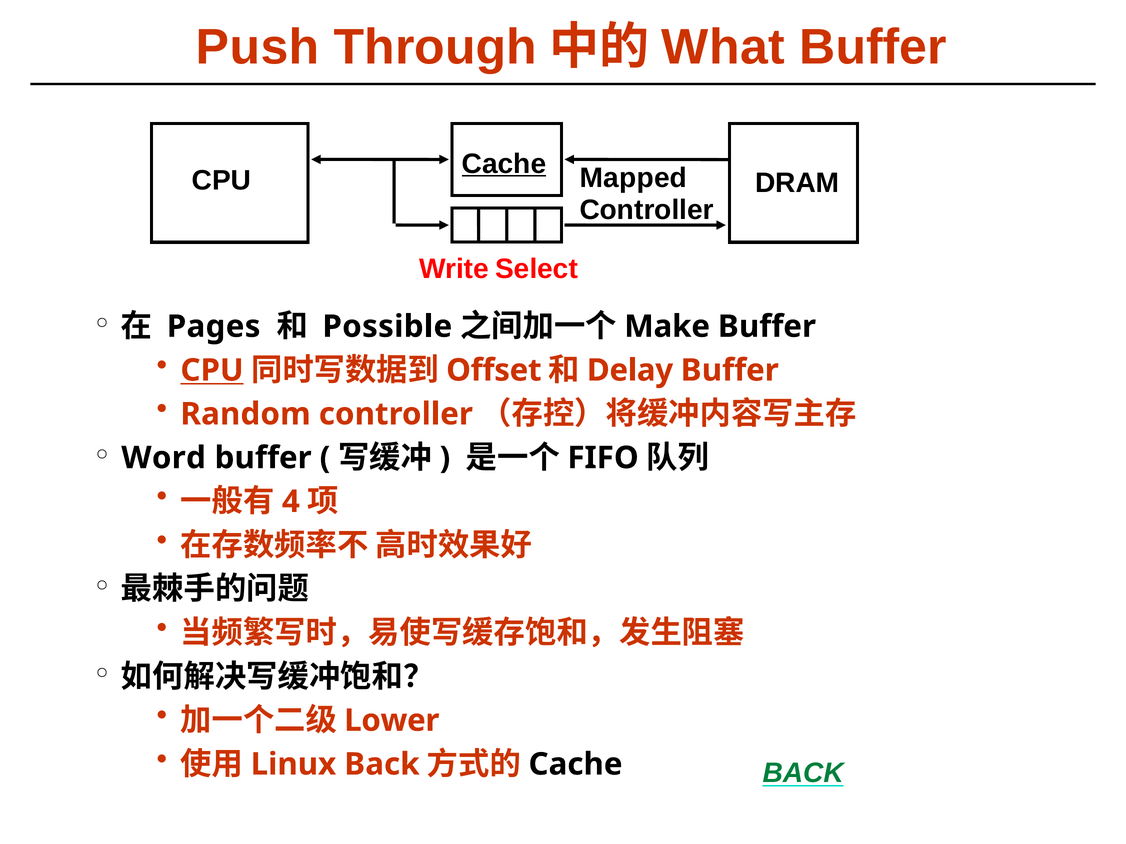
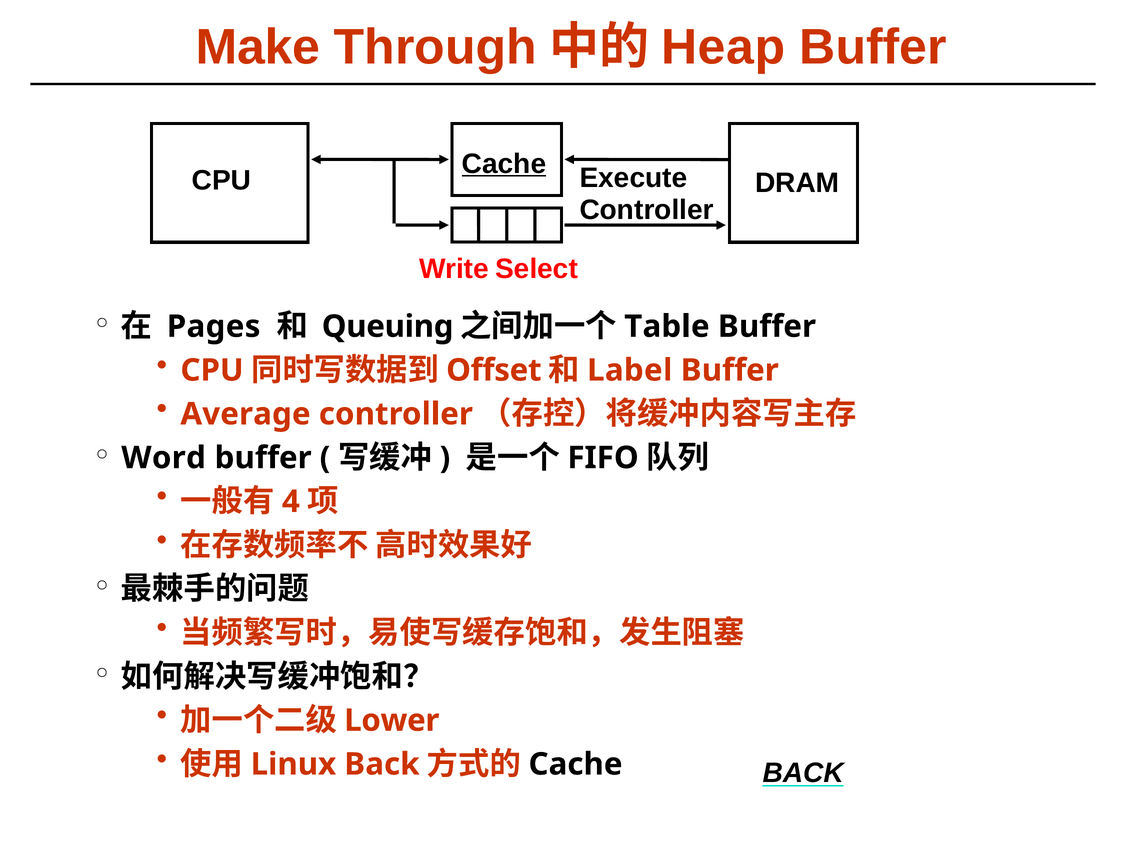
Push: Push -> Make (258, 47)
What: What -> Heap (723, 47)
Mapped: Mapped -> Execute (633, 178)
Possible: Possible -> Queuing (388, 327)
Make: Make -> Table (667, 327)
CPU underline: present -> none (212, 371)
Delay: Delay -> Label (630, 371)
Random: Random -> Average (246, 414)
BACK colour: green -> black (803, 774)
